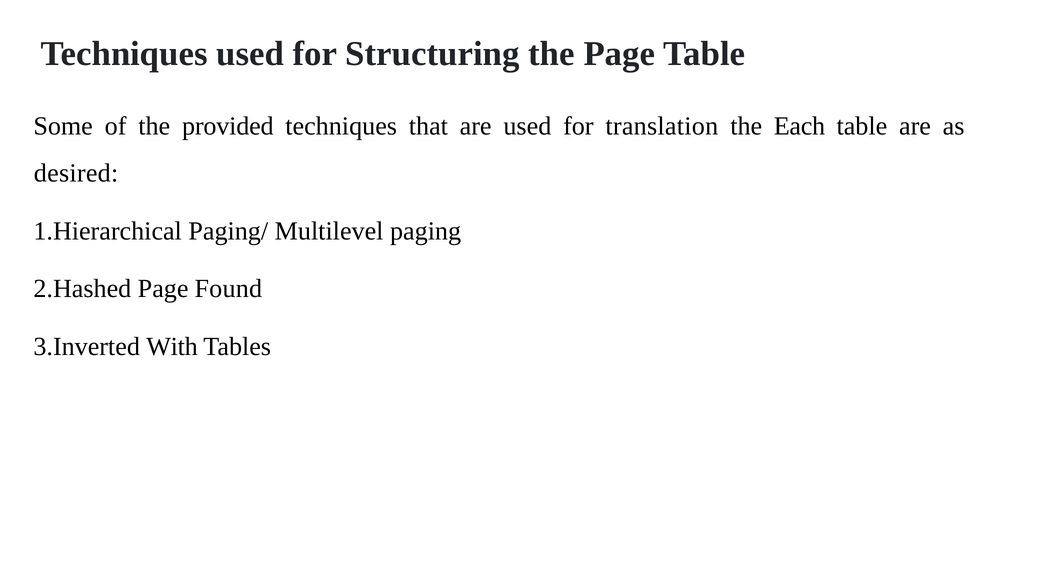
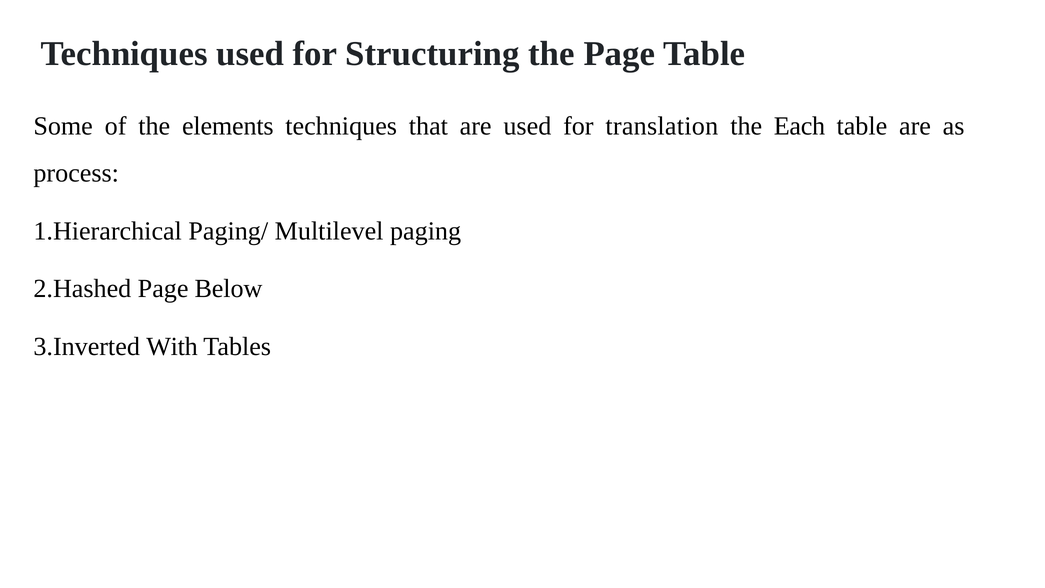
provided: provided -> elements (228, 126)
desired: desired -> process (76, 173)
Found: Found -> Below (228, 289)
